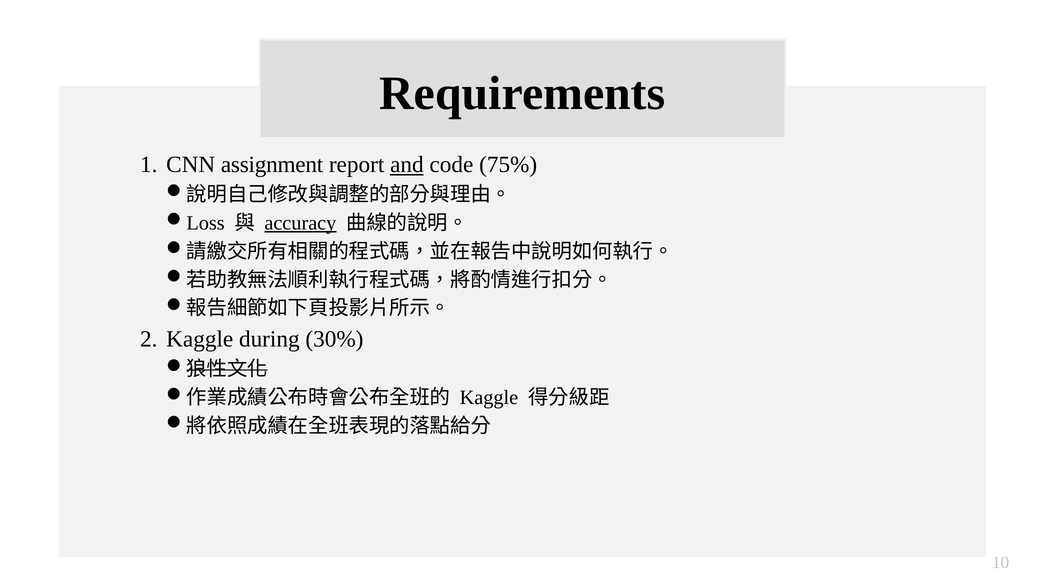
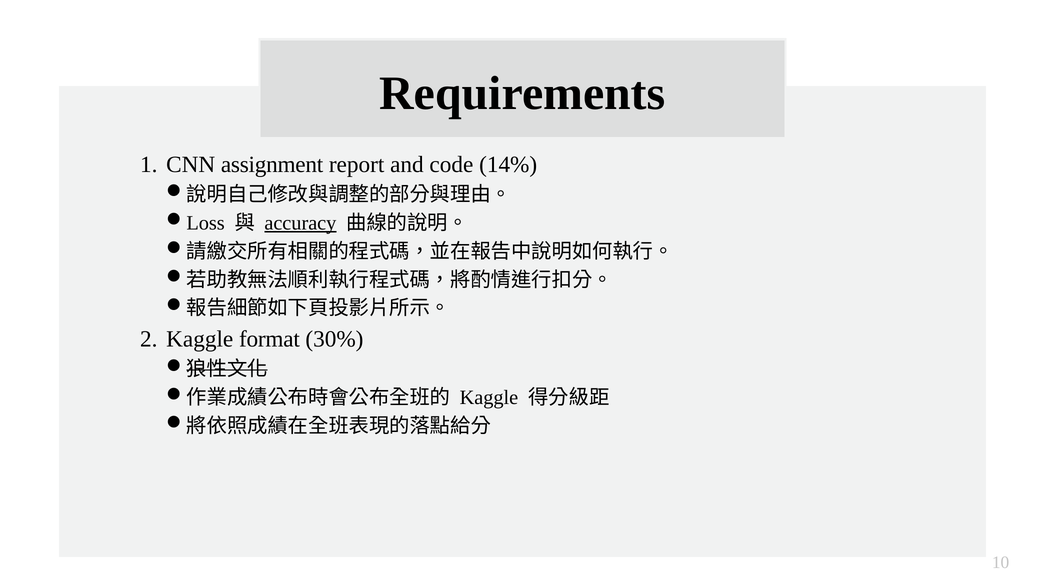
and underline: present -> none (407, 165)
75%: 75% -> 14% (508, 165)
during: during -> format (269, 339)
